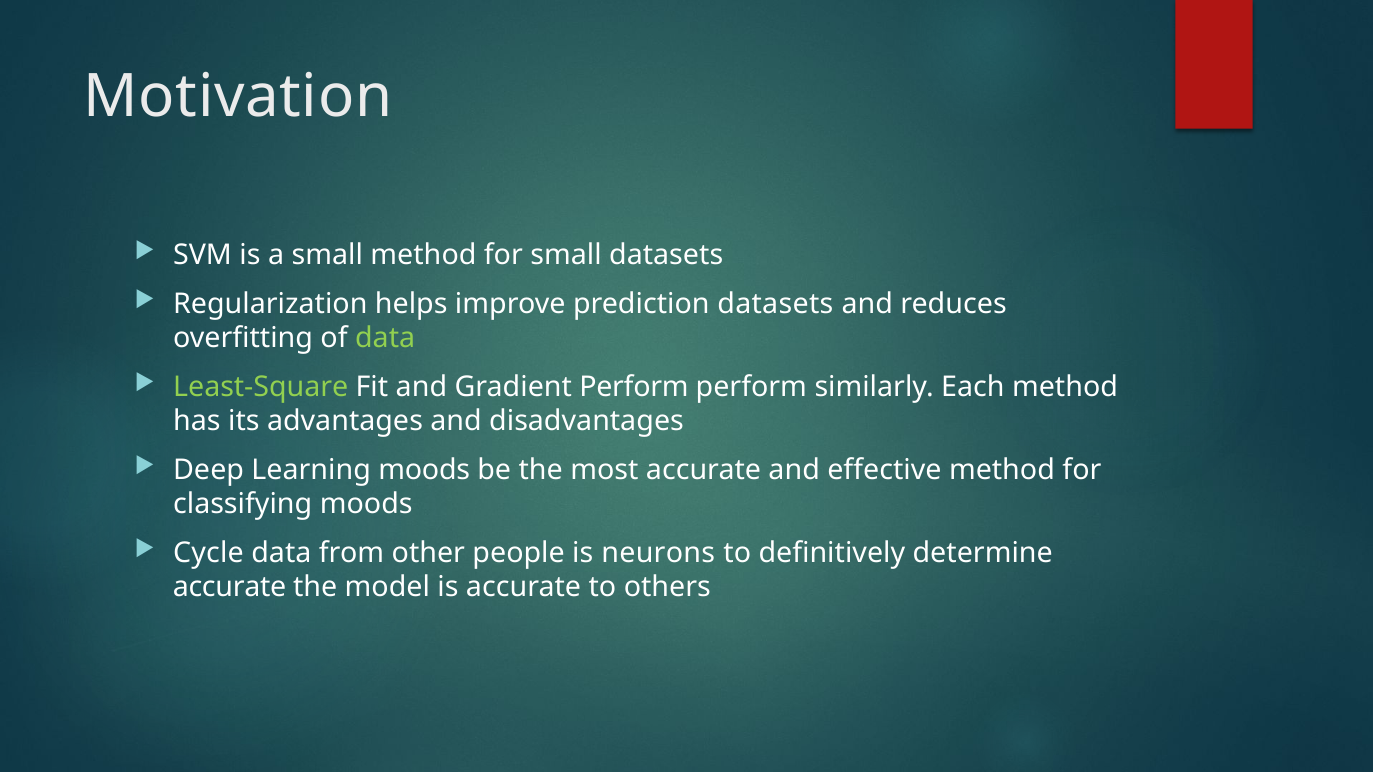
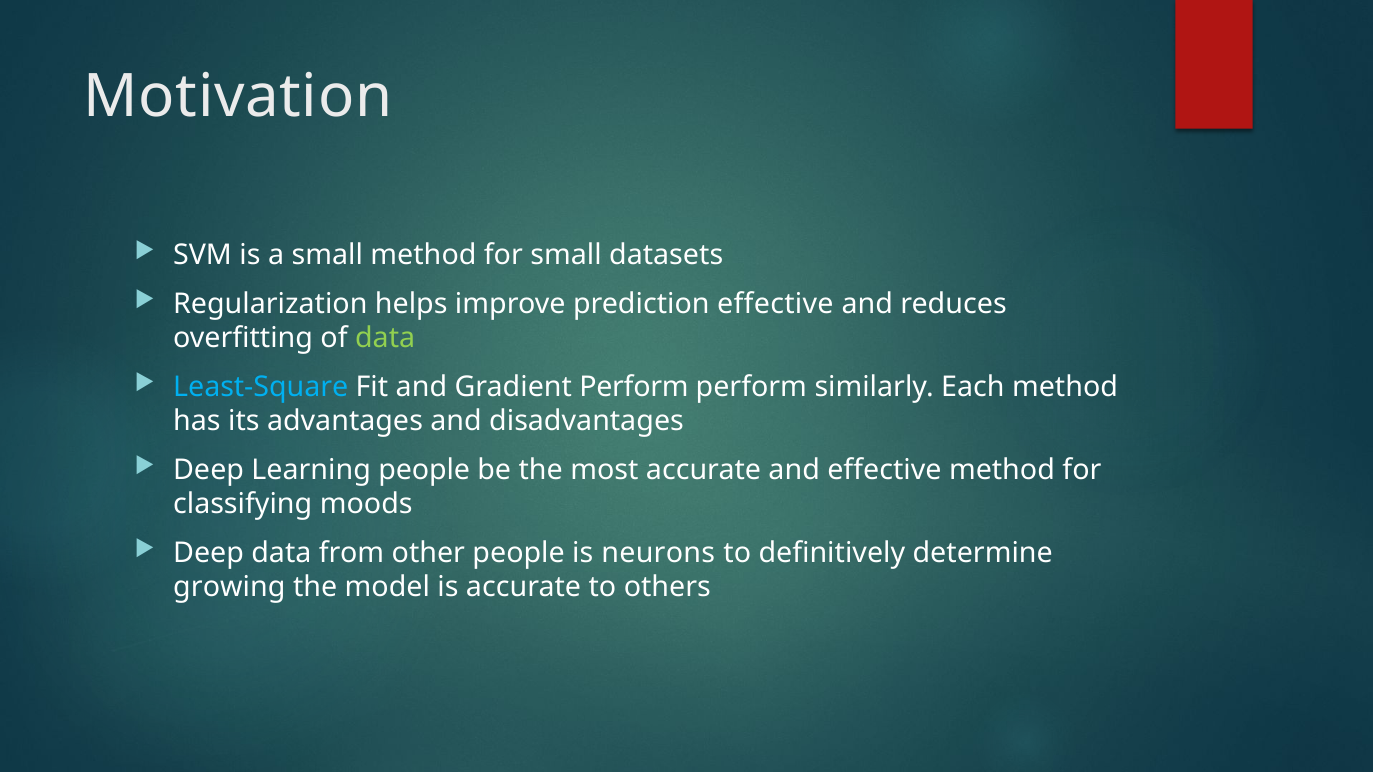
prediction datasets: datasets -> effective (775, 304)
Least-Square colour: light green -> light blue (261, 387)
Learning moods: moods -> people (424, 470)
Cycle: Cycle -> Deep (209, 553)
accurate: accurate -> growing (229, 587)
